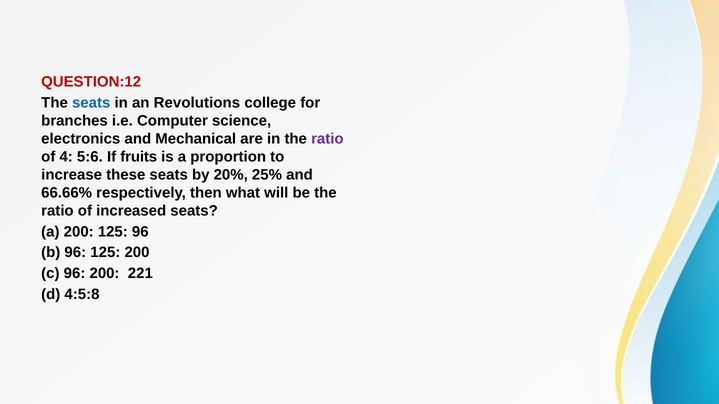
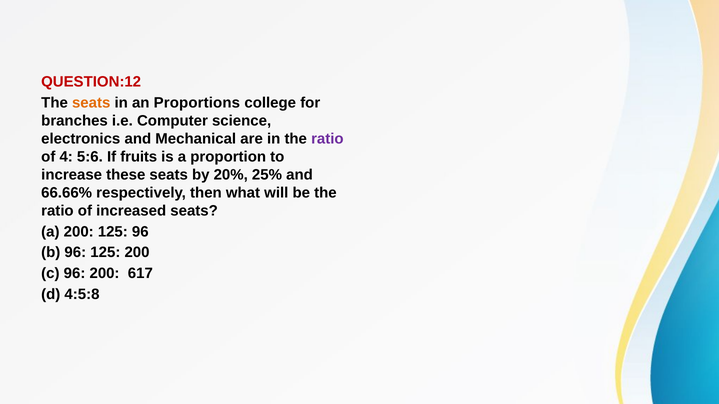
seats colour: blue -> orange (91, 103)
Revolutions: Revolutions -> Proportions (197, 103)
221: 221 -> 617 (140, 274)
